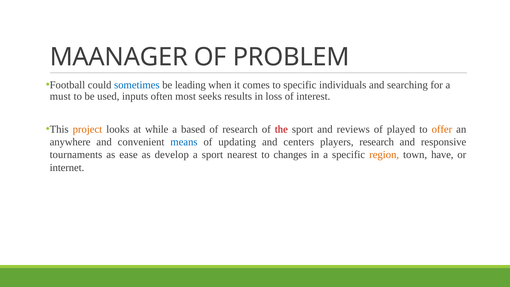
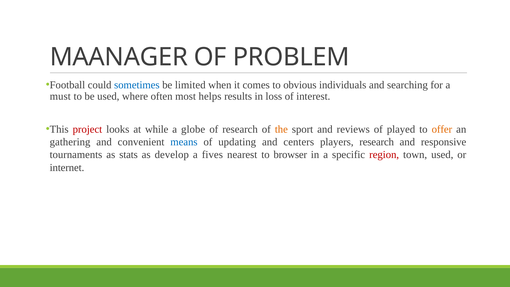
leading: leading -> limited (190, 85)
to specific: specific -> obvious (300, 85)
inputs: inputs -> where (135, 96)
seeks: seeks -> helps (210, 96)
project colour: orange -> red (87, 129)
based: based -> globe (193, 129)
the colour: red -> orange (281, 129)
anywhere: anywhere -> gathering (70, 142)
ease: ease -> stats (129, 155)
a sport: sport -> fives (212, 155)
changes: changes -> browser (290, 155)
region colour: orange -> red (384, 155)
town have: have -> used (442, 155)
